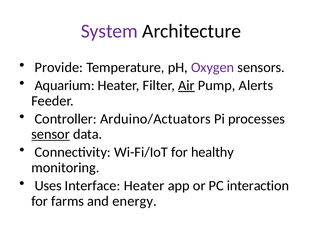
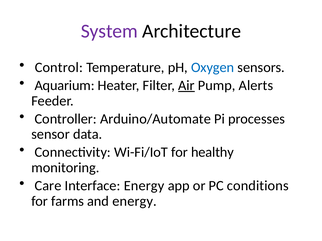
Provide: Provide -> Control (59, 68)
Oxygen colour: purple -> blue (213, 68)
Arduino/Actuators: Arduino/Actuators -> Arduino/Automate (155, 119)
sensor underline: present -> none (51, 135)
Uses: Uses -> Care (48, 186)
Interface Heater: Heater -> Energy (144, 186)
interaction: interaction -> conditions (258, 186)
